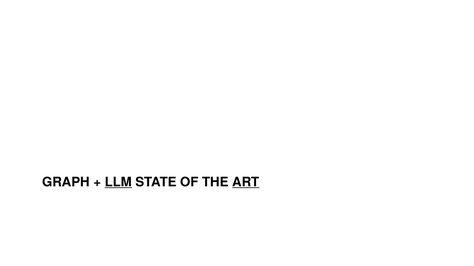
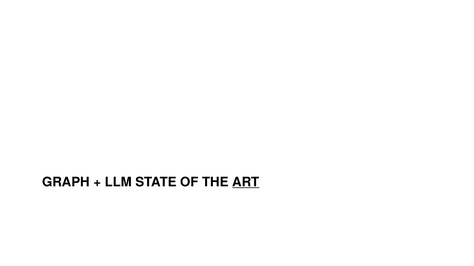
LLM underline: present -> none (118, 183)
